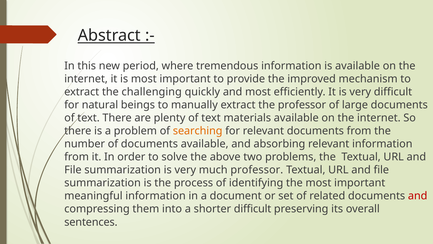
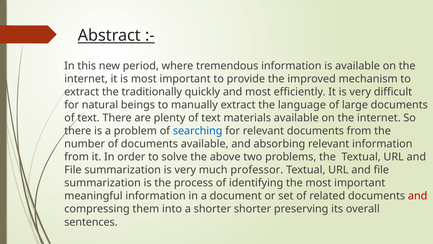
challenging: challenging -> traditionally (152, 92)
the professor: professor -> language (302, 105)
searching colour: orange -> blue (198, 131)
shorter difficult: difficult -> shorter (253, 209)
